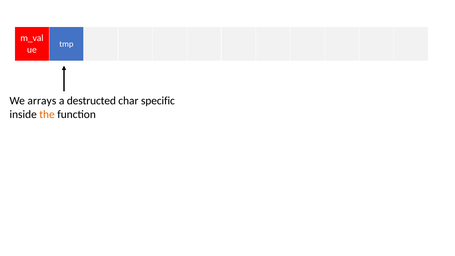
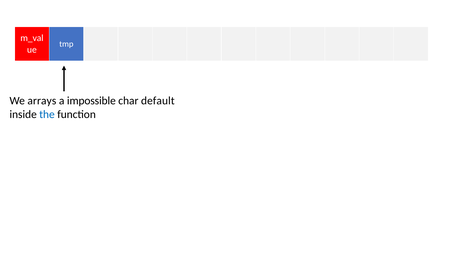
destructed: destructed -> impossible (91, 101)
specific: specific -> default (158, 101)
the colour: orange -> blue (47, 114)
